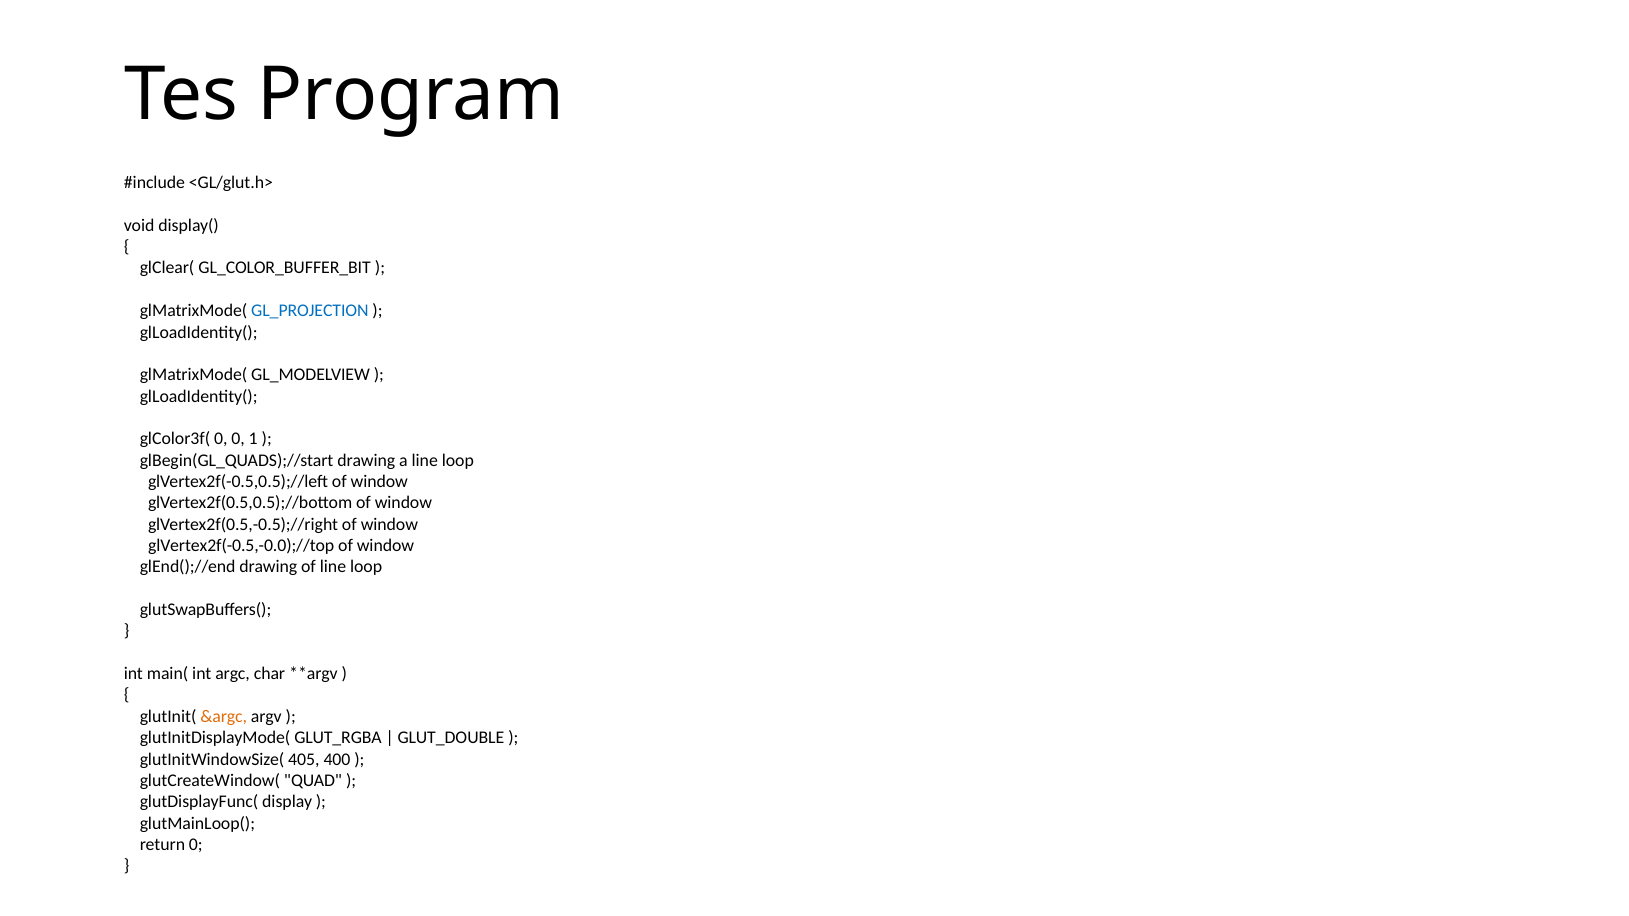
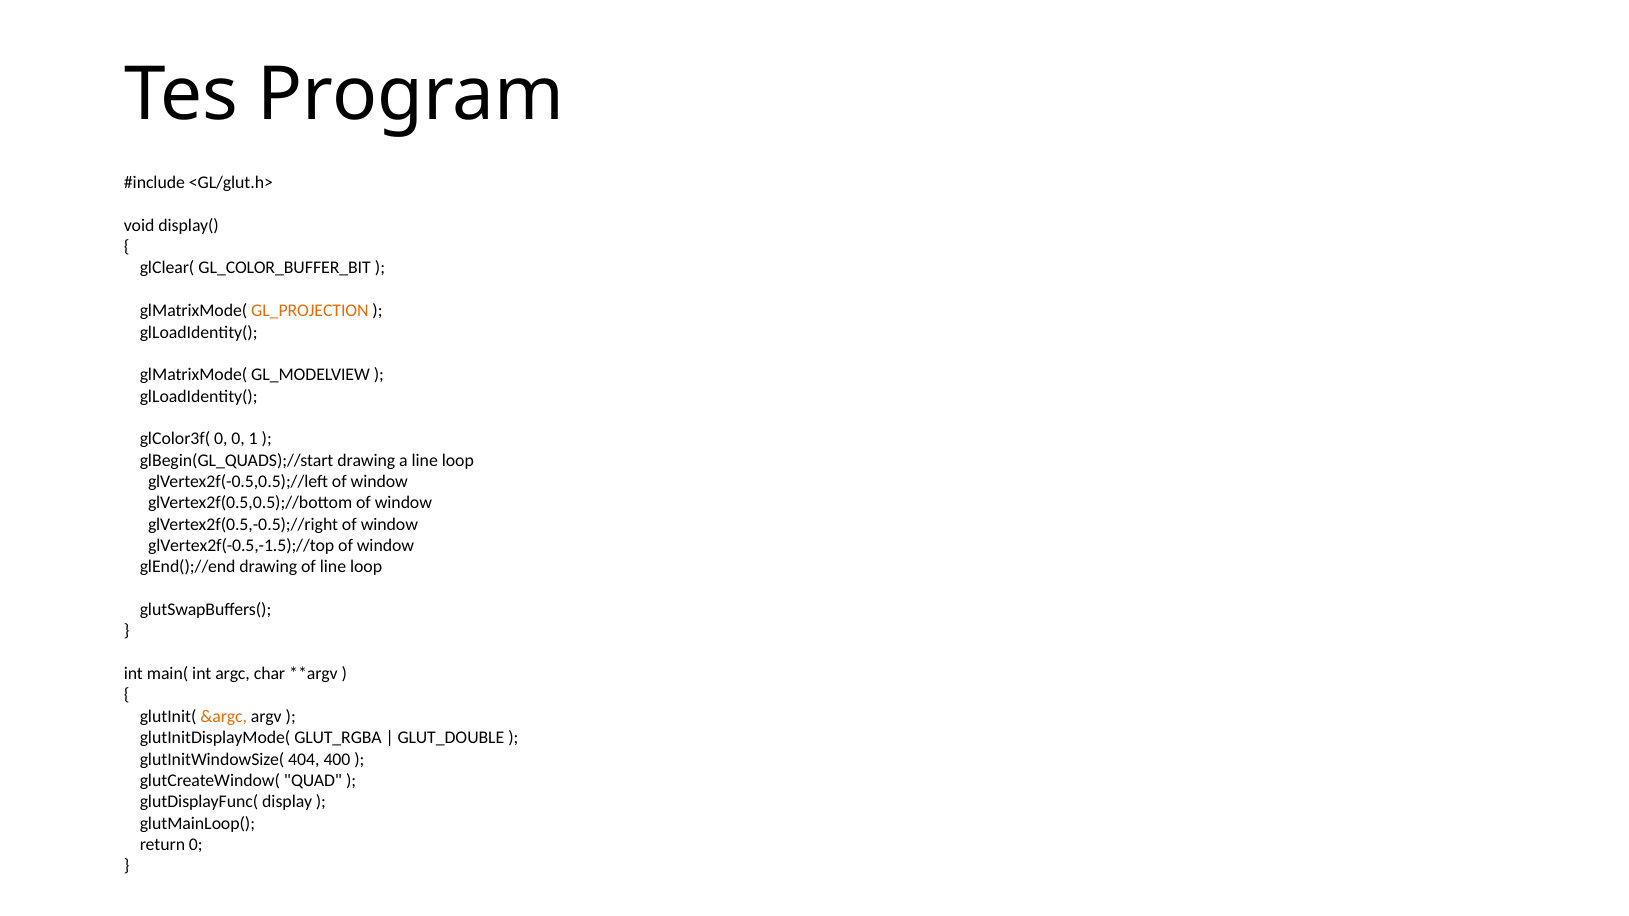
GL_PROJECTION colour: blue -> orange (310, 311)
glVertex2f(-0.5,-0.0);//top: glVertex2f(-0.5,-0.0);//top -> glVertex2f(-0.5,-1.5);//top (241, 546)
405: 405 -> 404 (304, 759)
